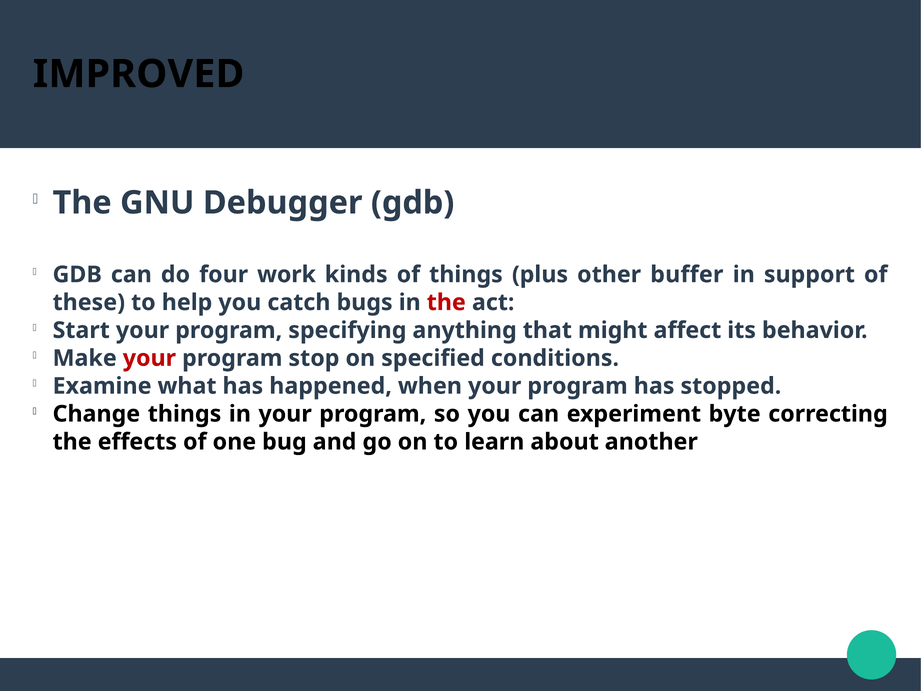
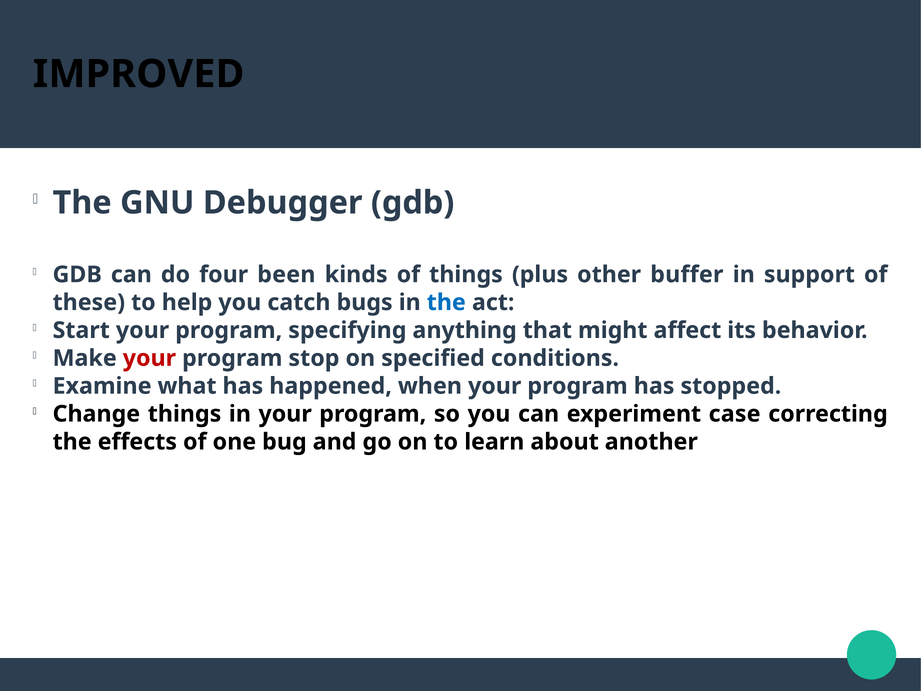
work: work -> been (286, 274)
the colour: red -> blue (446, 302)
byte: byte -> case (735, 414)
